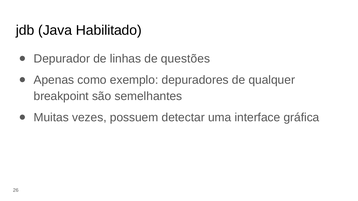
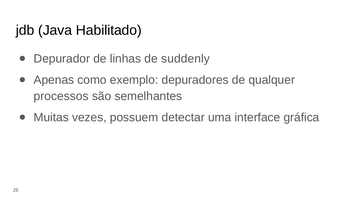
questões: questões -> suddenly (185, 59)
breakpoint: breakpoint -> processos (61, 96)
